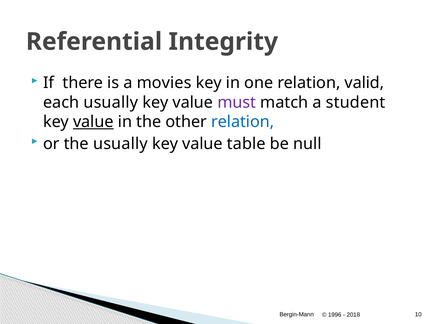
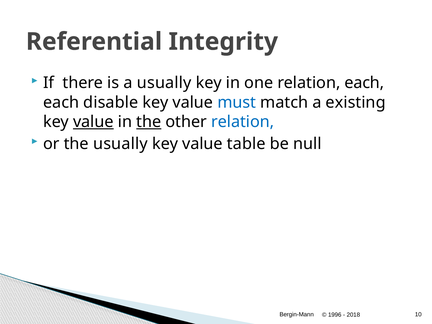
a movies: movies -> usually (164, 83)
relation valid: valid -> each (364, 83)
each usually: usually -> disable (111, 102)
must colour: purple -> blue (237, 102)
student: student -> existing (356, 102)
the underline: none -> present (149, 122)
